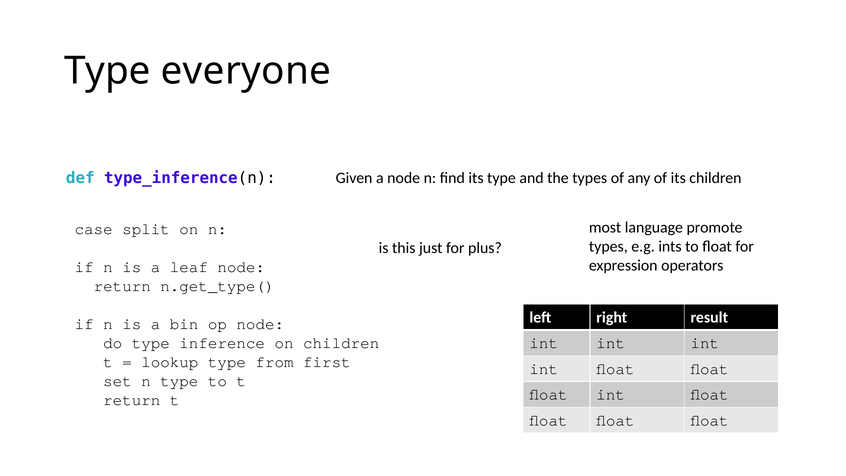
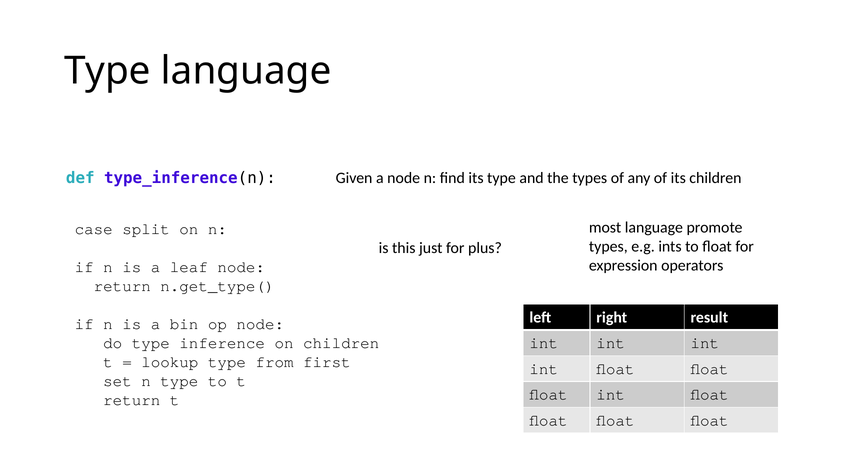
Type everyone: everyone -> language (246, 71)
